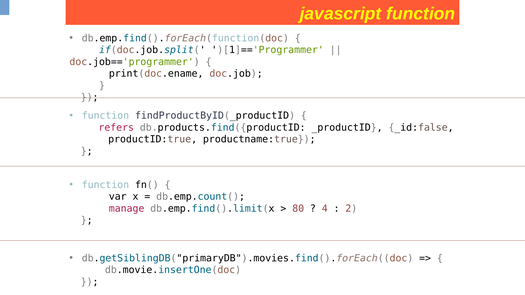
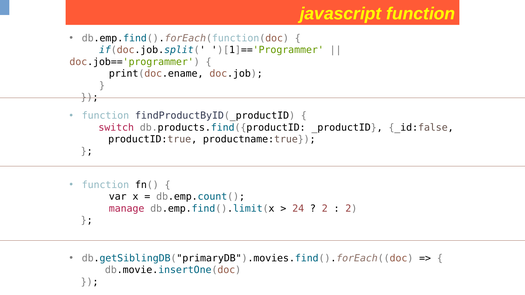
refers: refers -> switch (116, 128)
80: 80 -> 24 (298, 209)
4: 4 -> 2 (325, 209)
